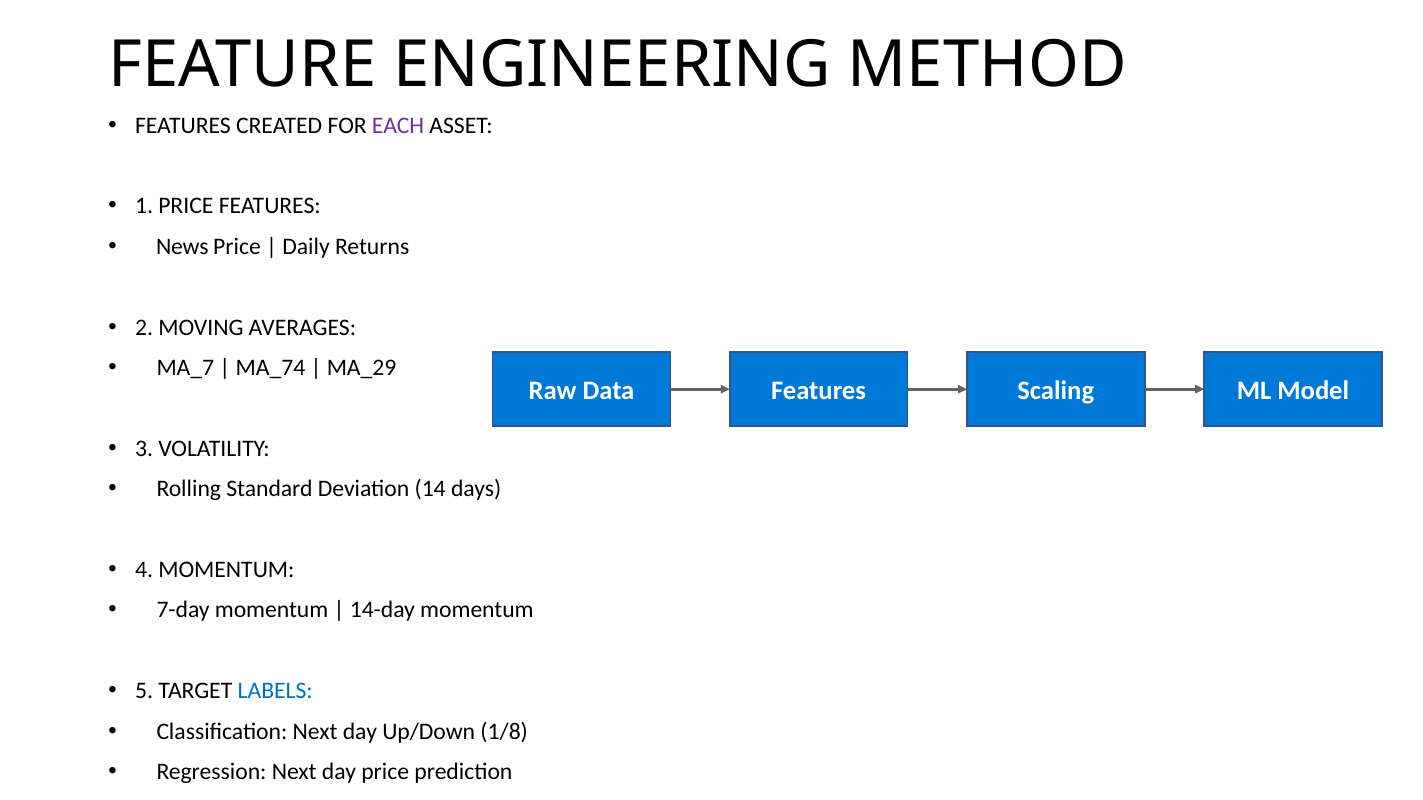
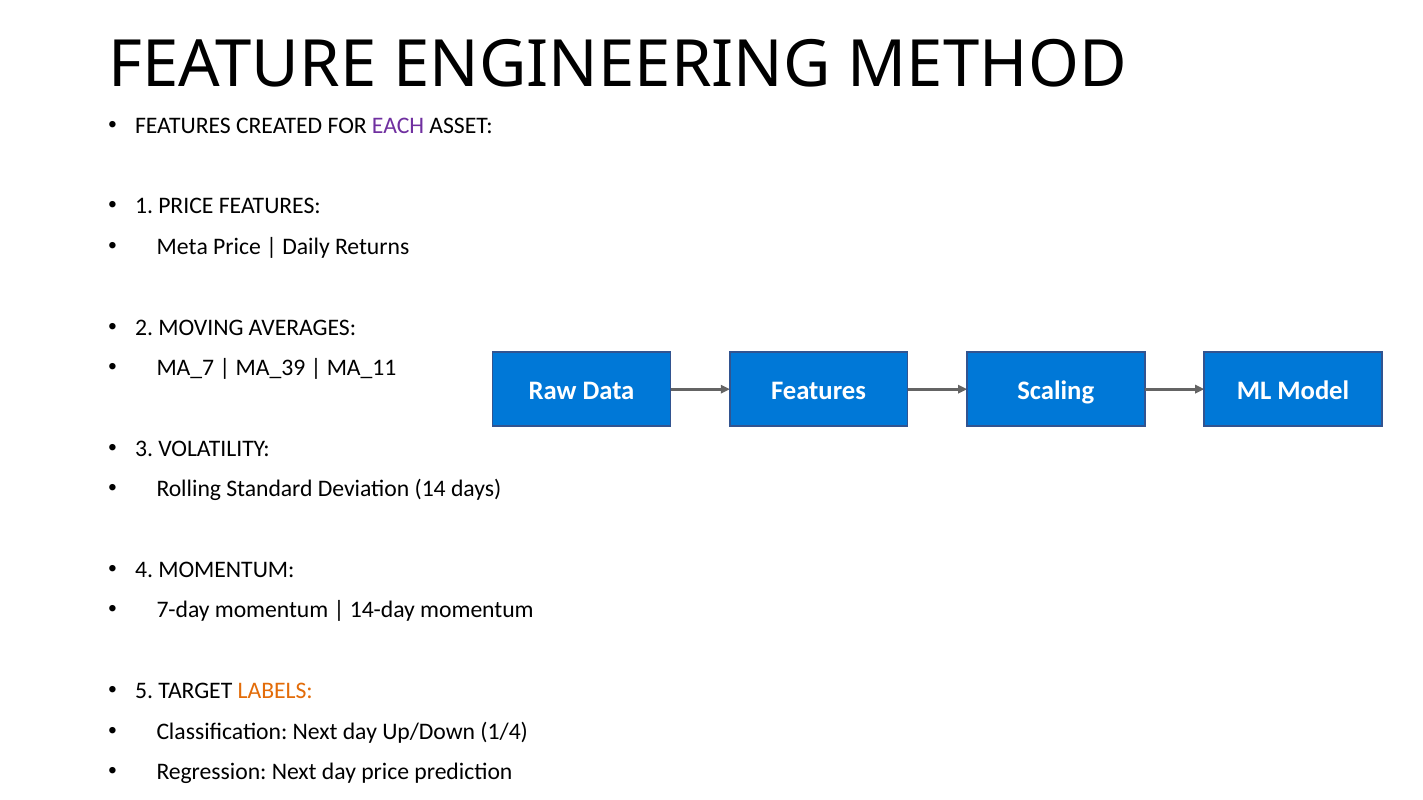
News: News -> Meta (182, 247)
MA_74: MA_74 -> MA_39 (270, 368)
MA_29: MA_29 -> MA_11 (362, 368)
LABELS colour: blue -> orange (275, 691)
1/8: 1/8 -> 1/4 (504, 732)
